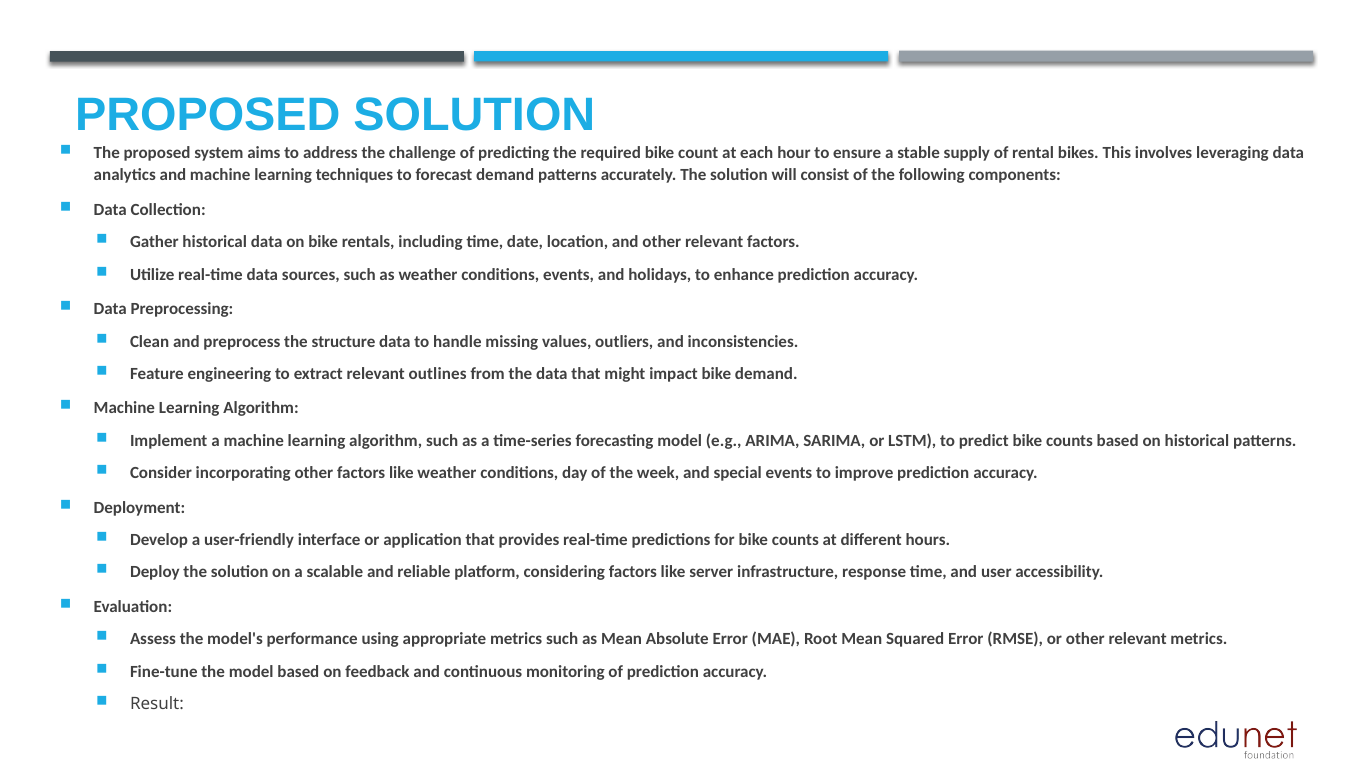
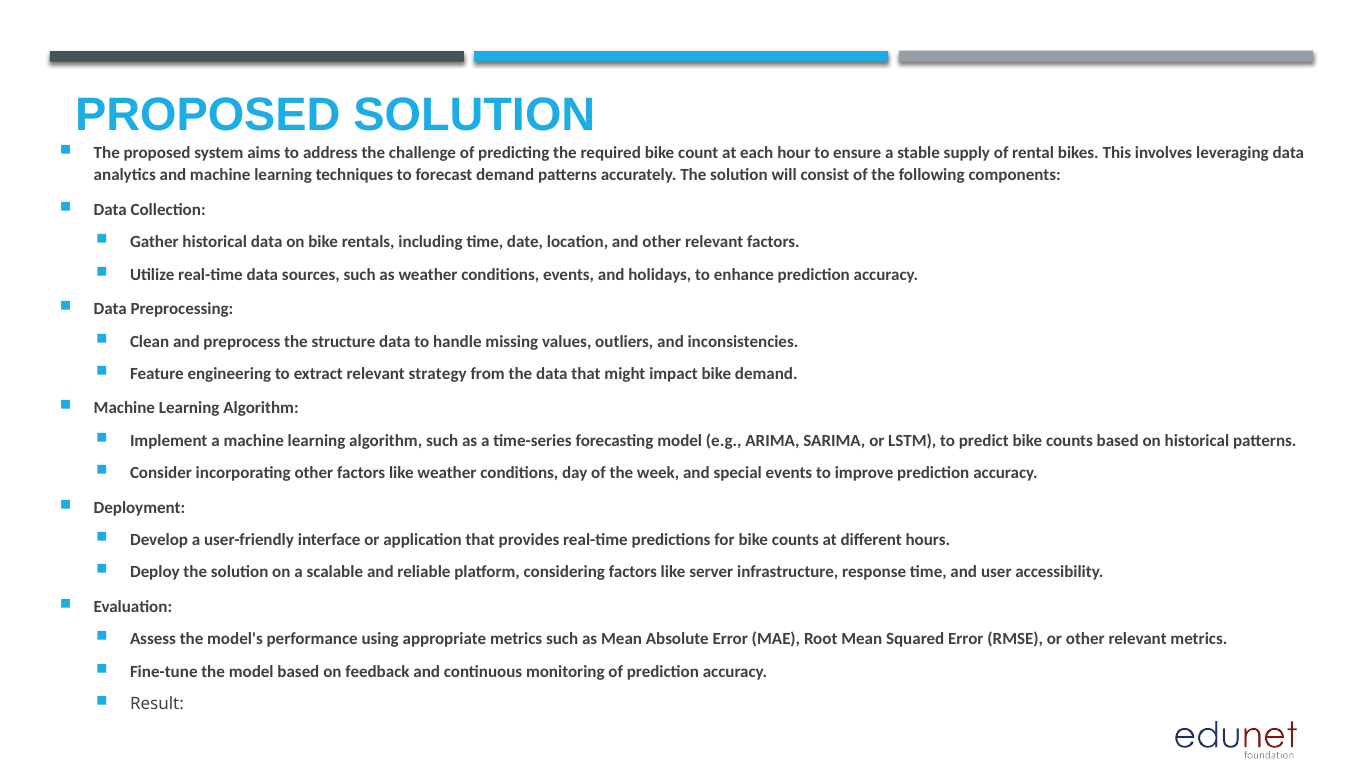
outlines: outlines -> strategy (438, 374)
